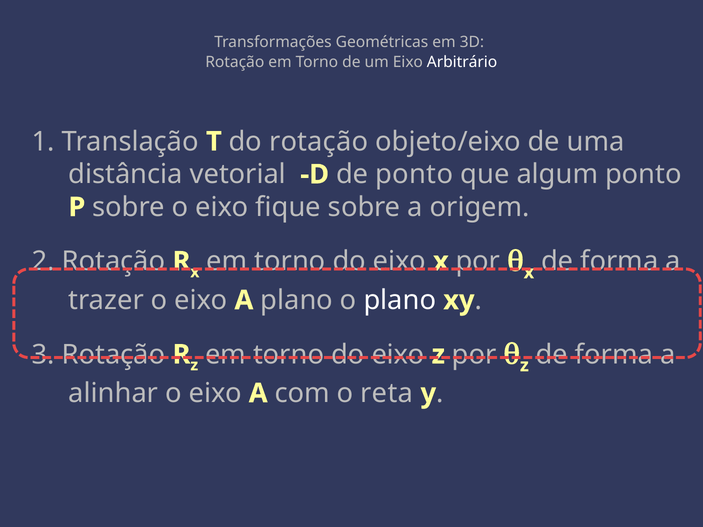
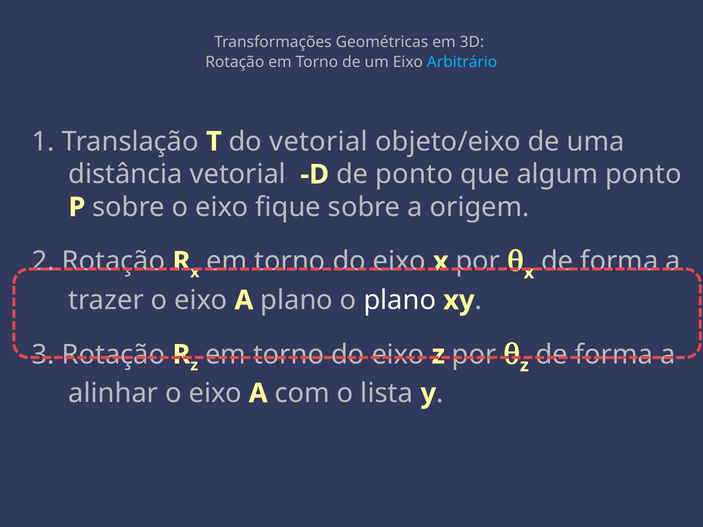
Arbitrário colour: white -> light blue (462, 62)
do rotação: rotação -> vetorial (319, 142)
reta: reta -> lista (387, 393)
